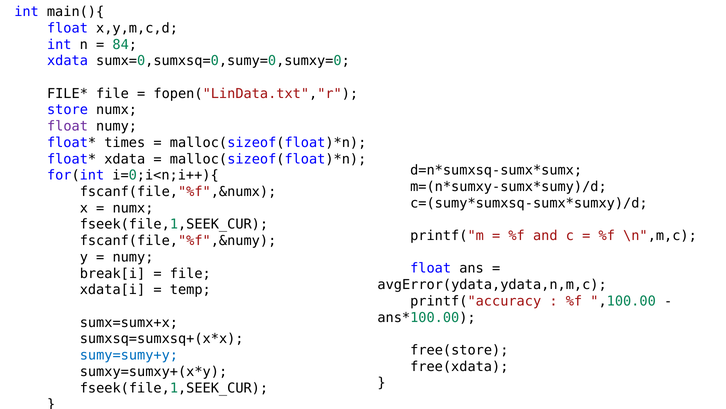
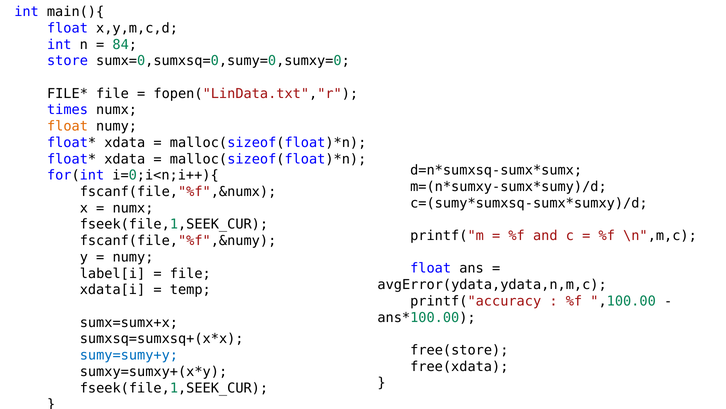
xdata: xdata -> store (68, 61)
store: store -> times (68, 110)
float colour: purple -> orange (68, 126)
times: times -> xdata (125, 142)
break[i: break[i -> label[i (113, 273)
